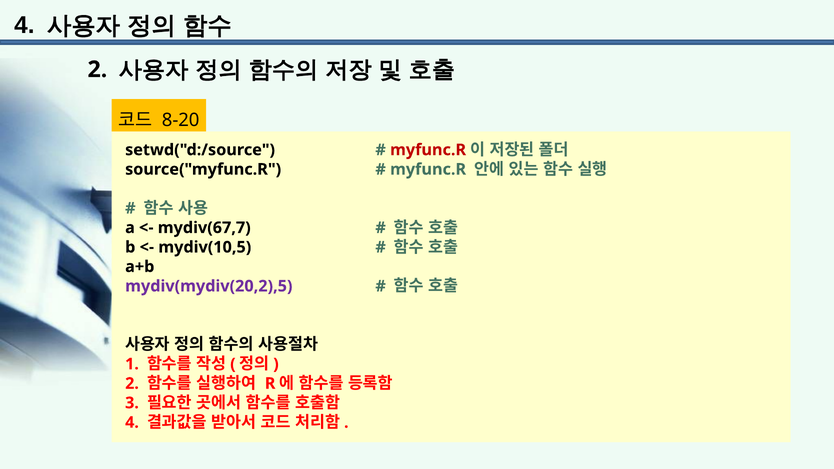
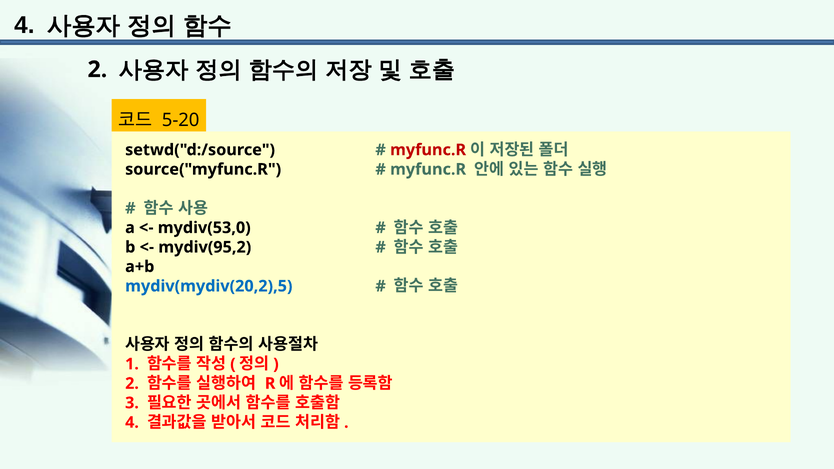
8-20: 8-20 -> 5-20 (181, 120)
mydiv(67,7: mydiv(67,7 -> mydiv(53,0 (204, 228)
mydiv(10,5: mydiv(10,5 -> mydiv(95,2 (205, 247)
mydiv(mydiv(20,2),5 colour: purple -> blue (209, 286)
